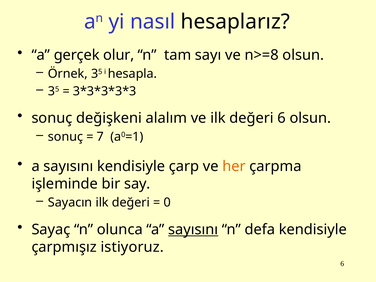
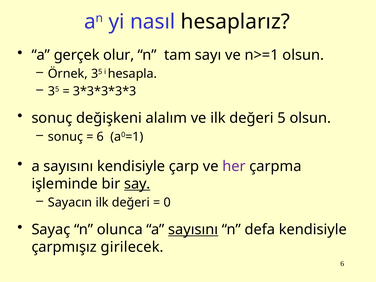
n>=8: n>=8 -> n>=1 (262, 55)
değeri 6: 6 -> 5 (282, 118)
7: 7 -> 6 (100, 137)
her colour: orange -> purple (234, 166)
say underline: none -> present (137, 184)
istiyoruz: istiyoruz -> girilecek (132, 247)
